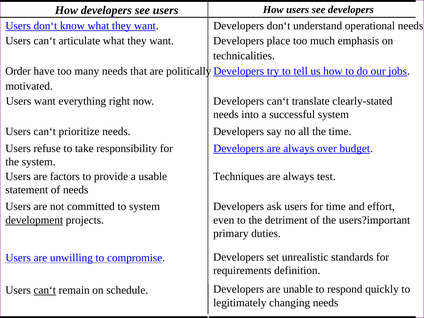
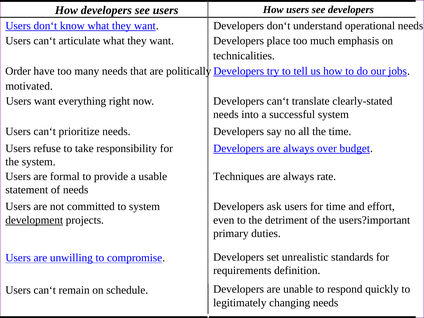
factors: factors -> formal (65, 177)
test: test -> rate (326, 177)
can‘t underline: present -> none (45, 290)
